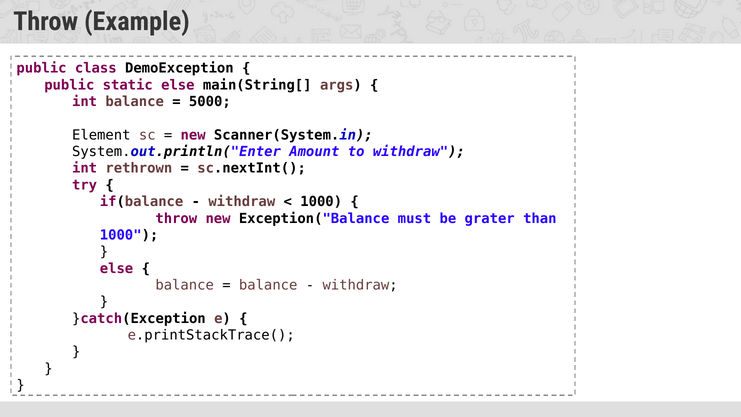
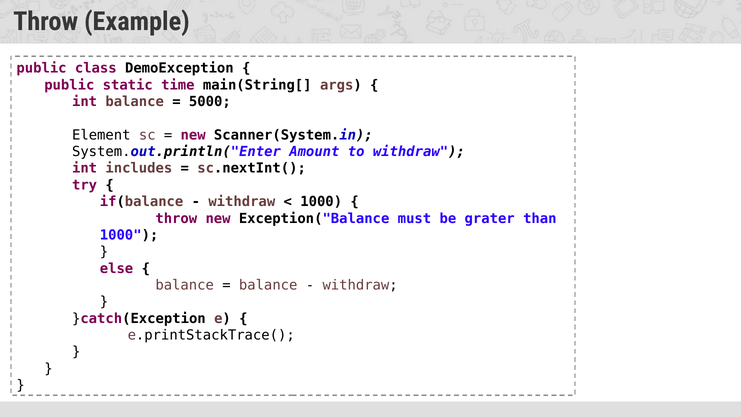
static else: else -> time (178, 85)
rethrown: rethrown -> includes (139, 168)
